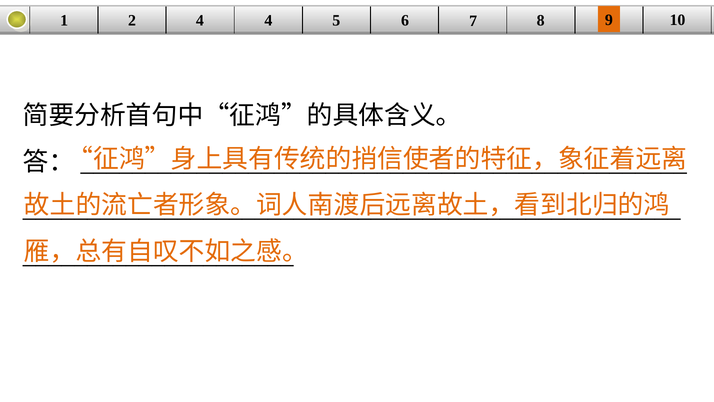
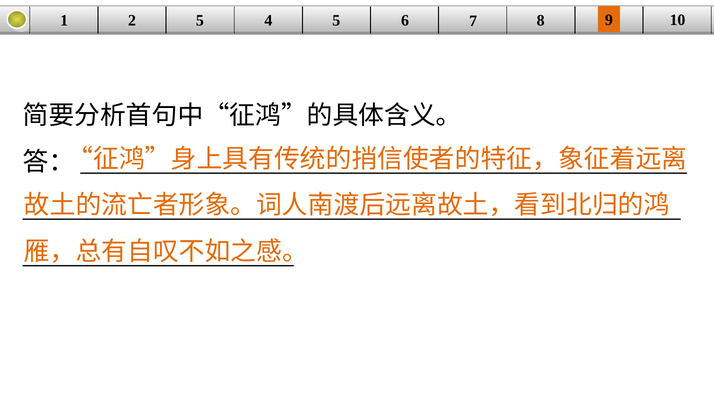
2 4: 4 -> 5 (200, 21)
